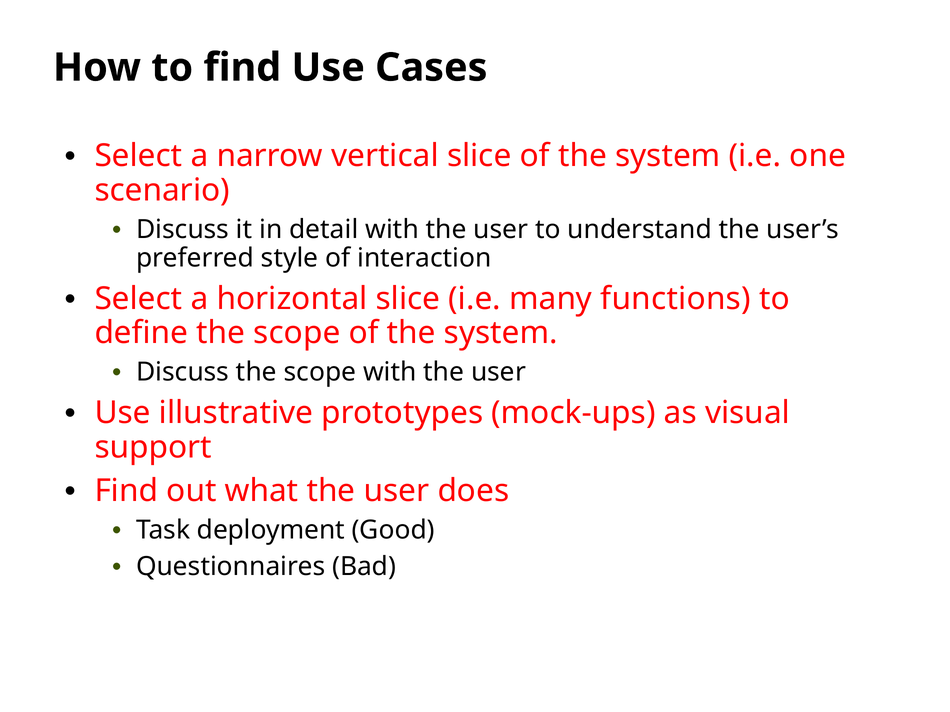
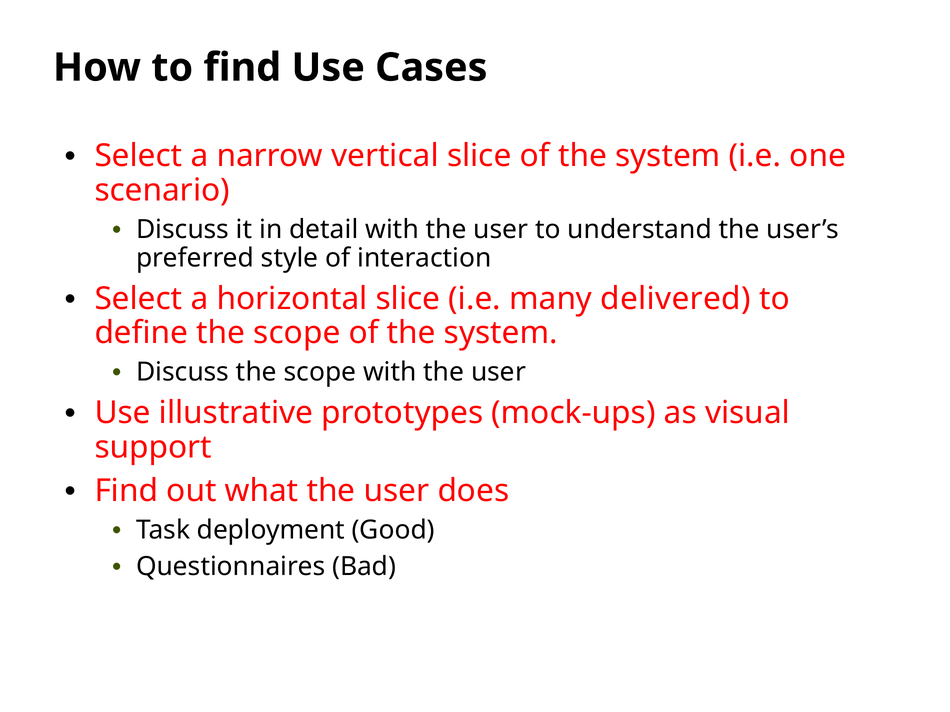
functions: functions -> delivered (676, 299)
